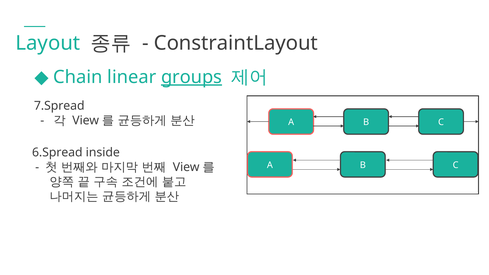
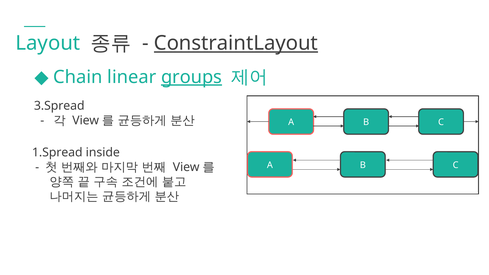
ConstraintLayout underline: none -> present (236, 43)
7.Spread: 7.Spread -> 3.Spread (59, 106)
6.Spread: 6.Spread -> 1.Spread (57, 152)
